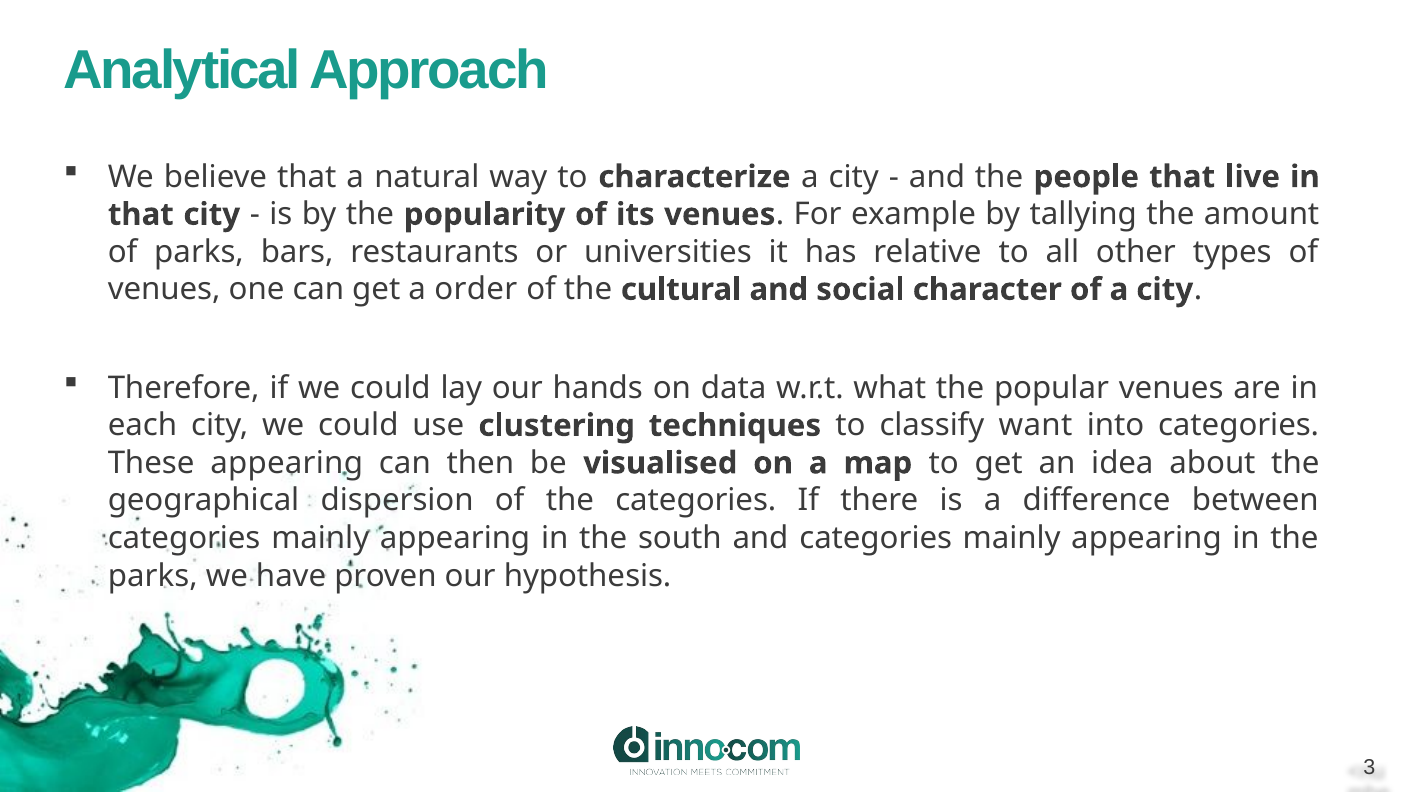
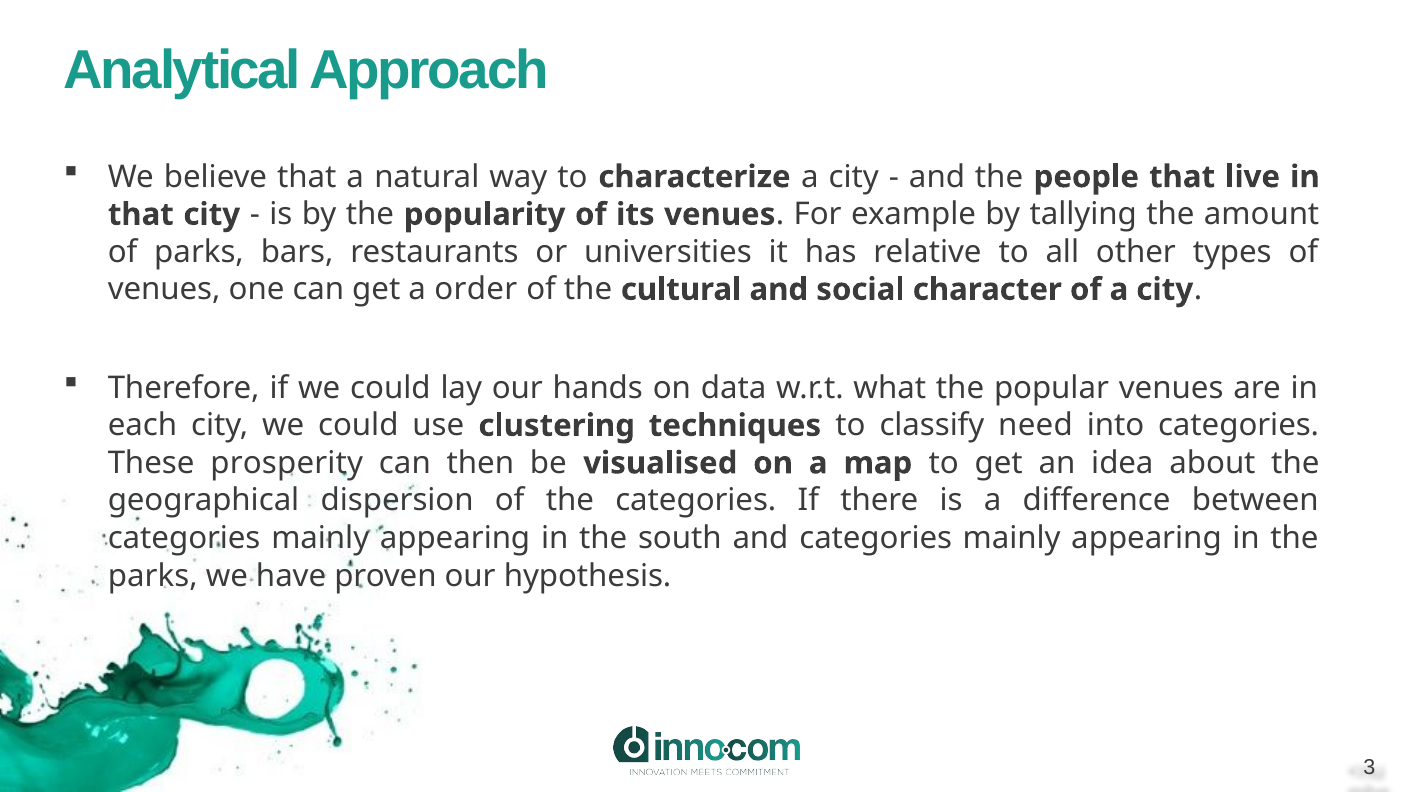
want: want -> need (1035, 426)
These appearing: appearing -> prosperity (287, 463)
